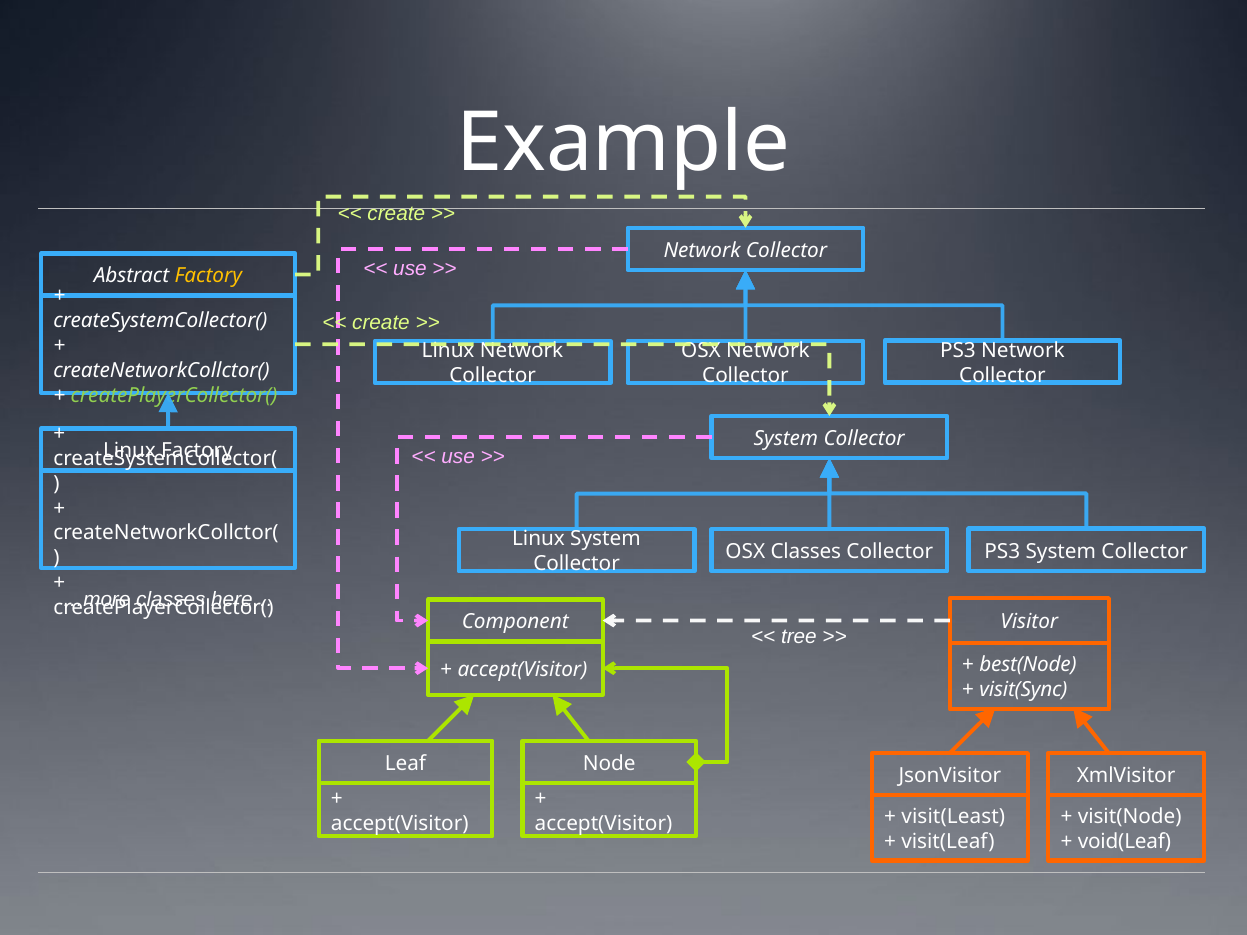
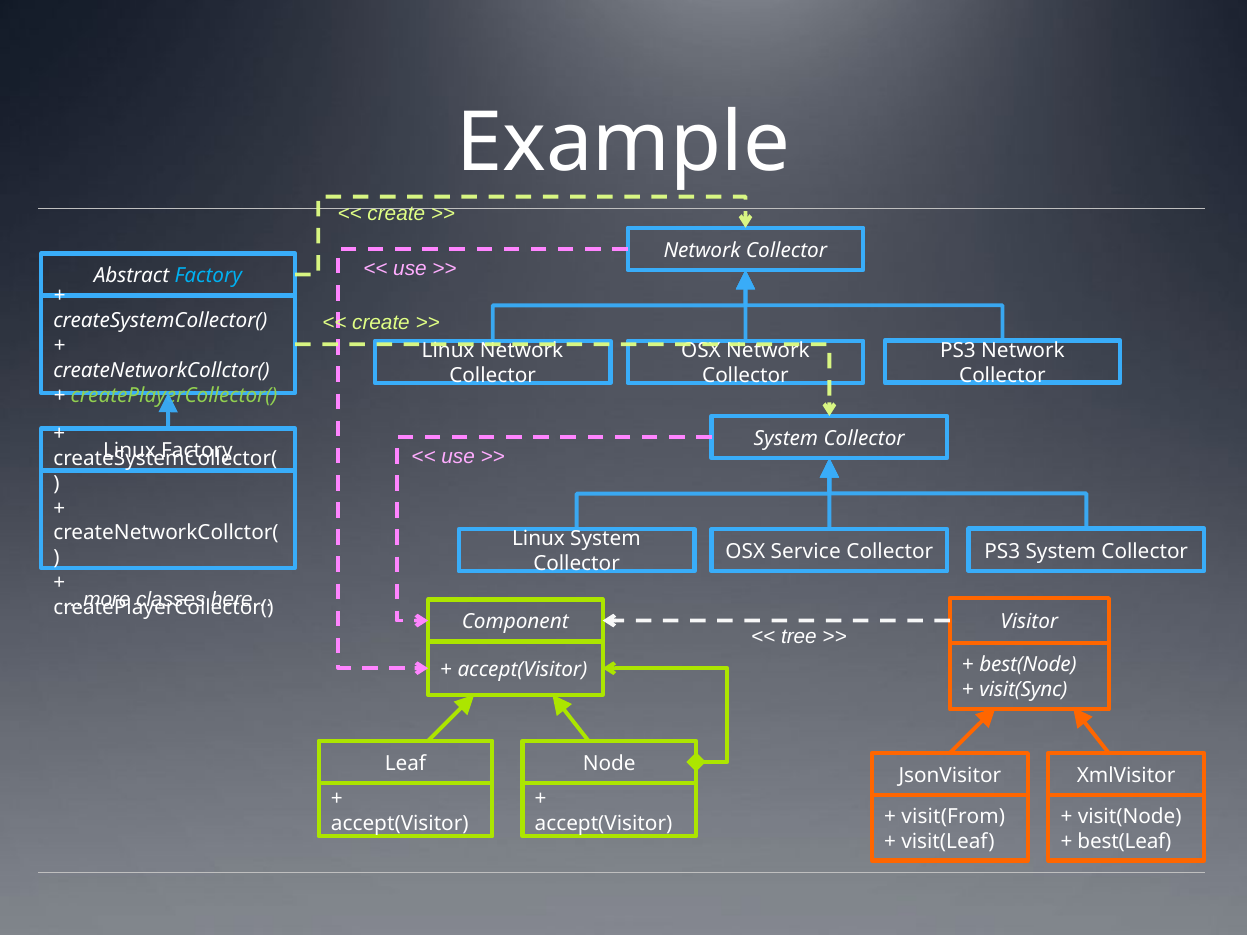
Factory colour: yellow -> light blue (208, 276)
OSX Classes: Classes -> Service (806, 552)
visit(Least: visit(Least -> visit(From (953, 817)
void(Leaf: void(Leaf -> best(Leaf (1124, 842)
